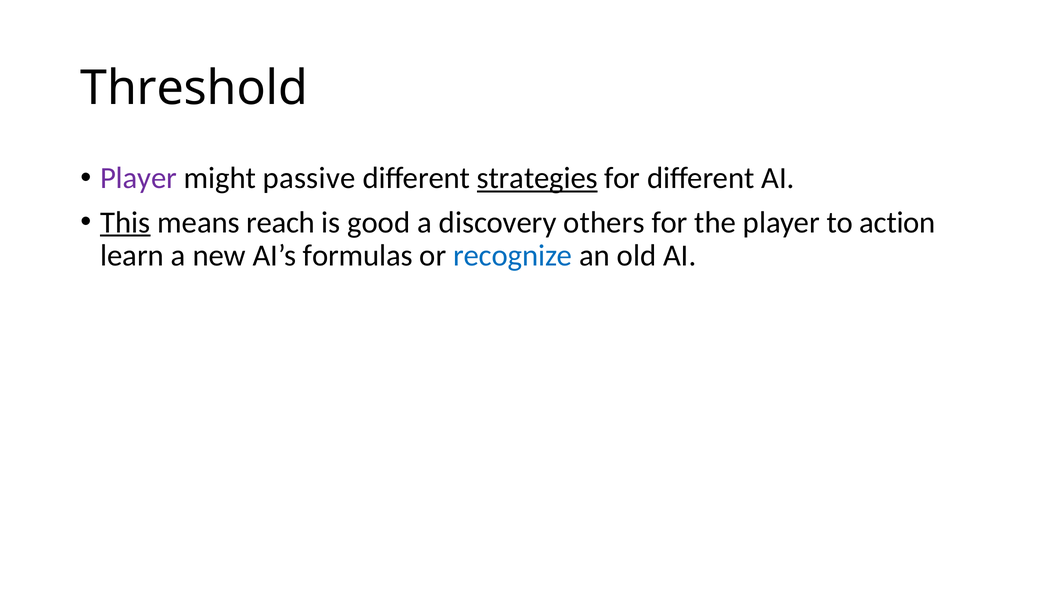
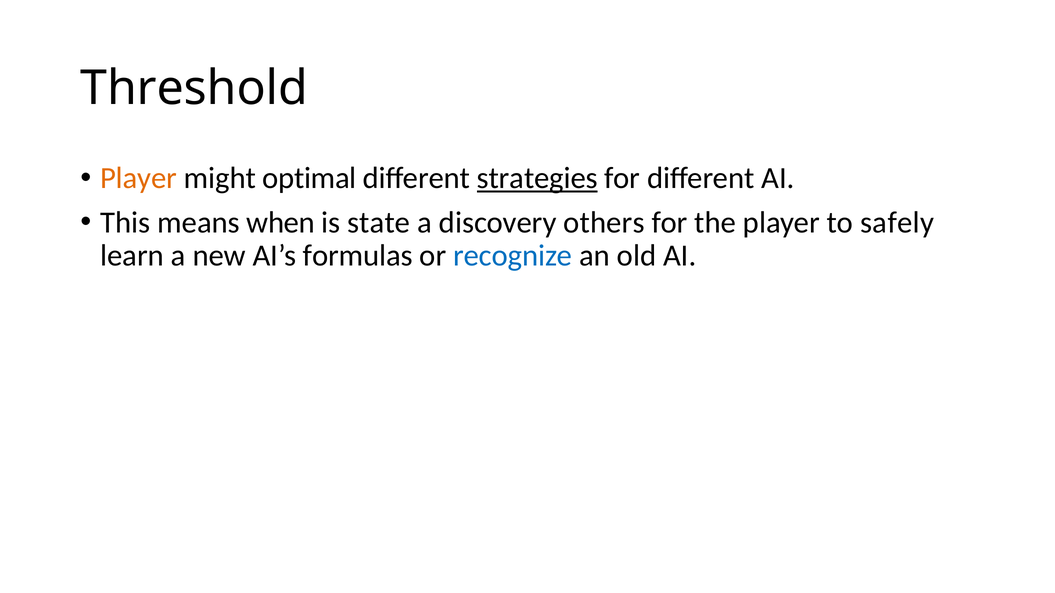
Player colour: purple -> orange (139, 178)
passive: passive -> optimal (309, 178)
This underline: present -> none (125, 223)
reach: reach -> when (281, 223)
good: good -> state (379, 223)
action: action -> safely (897, 223)
